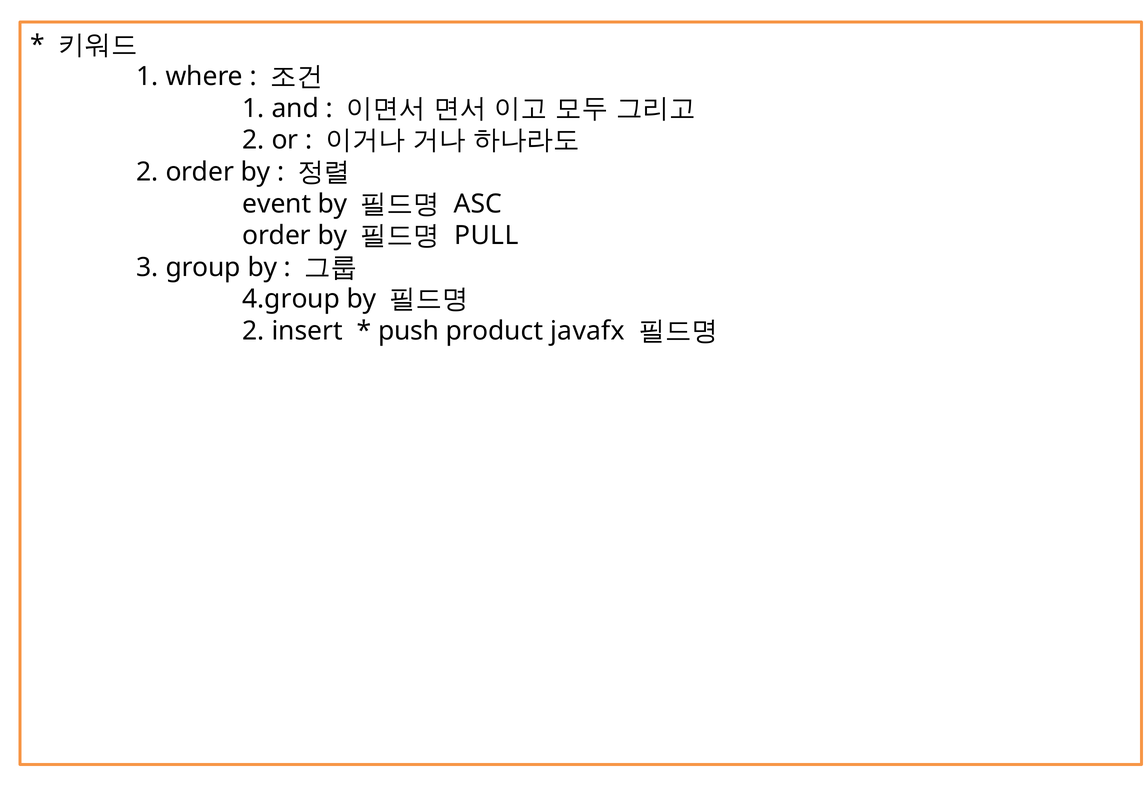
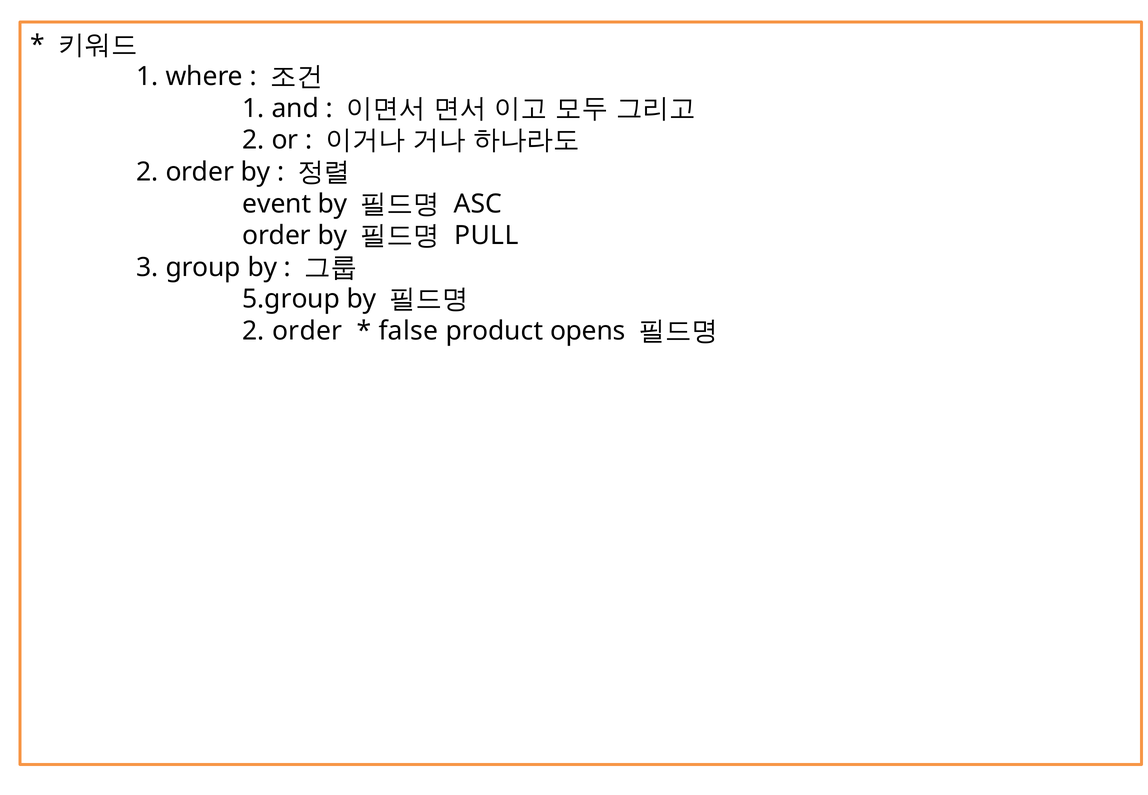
4.group: 4.group -> 5.group (291, 299)
insert: insert -> order (307, 331)
push: push -> false (408, 331)
javafx: javafx -> opens (588, 331)
